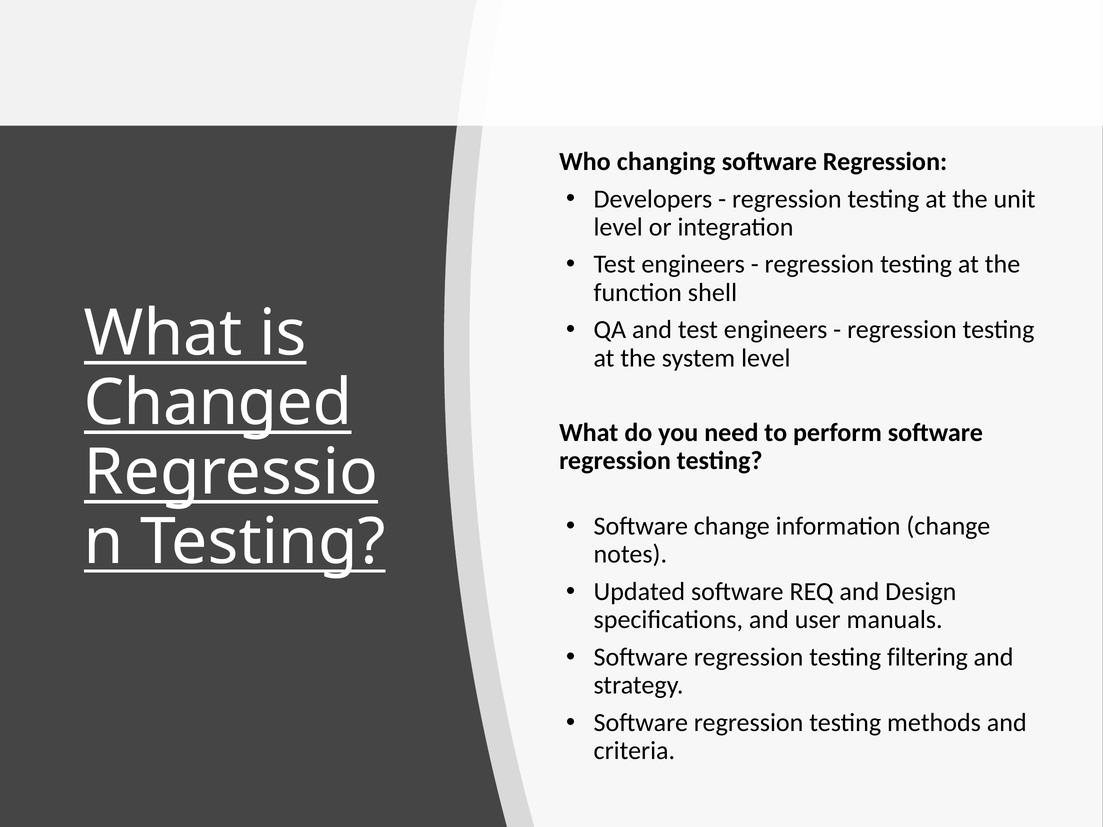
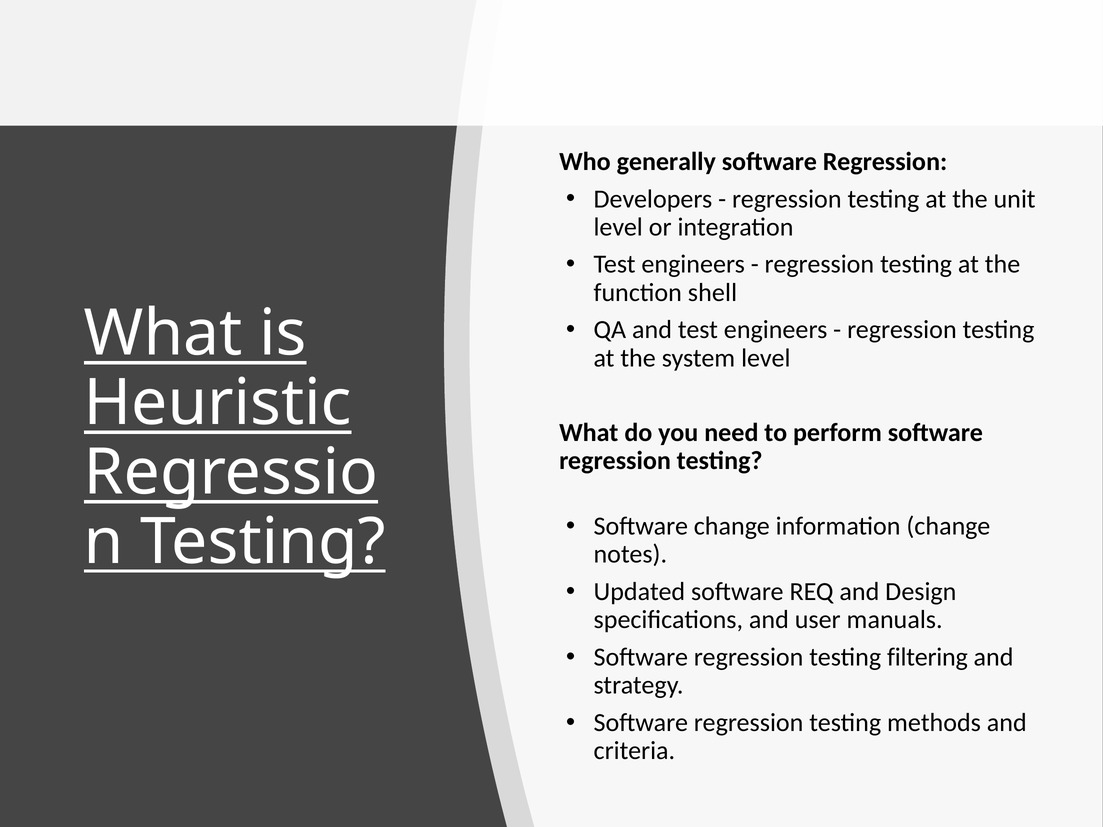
changing: changing -> generally (666, 162)
Changed: Changed -> Heuristic (218, 403)
